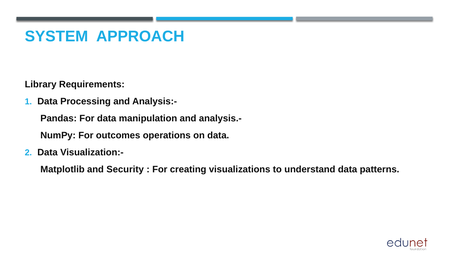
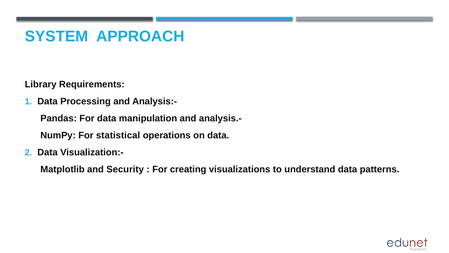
outcomes: outcomes -> statistical (118, 135)
